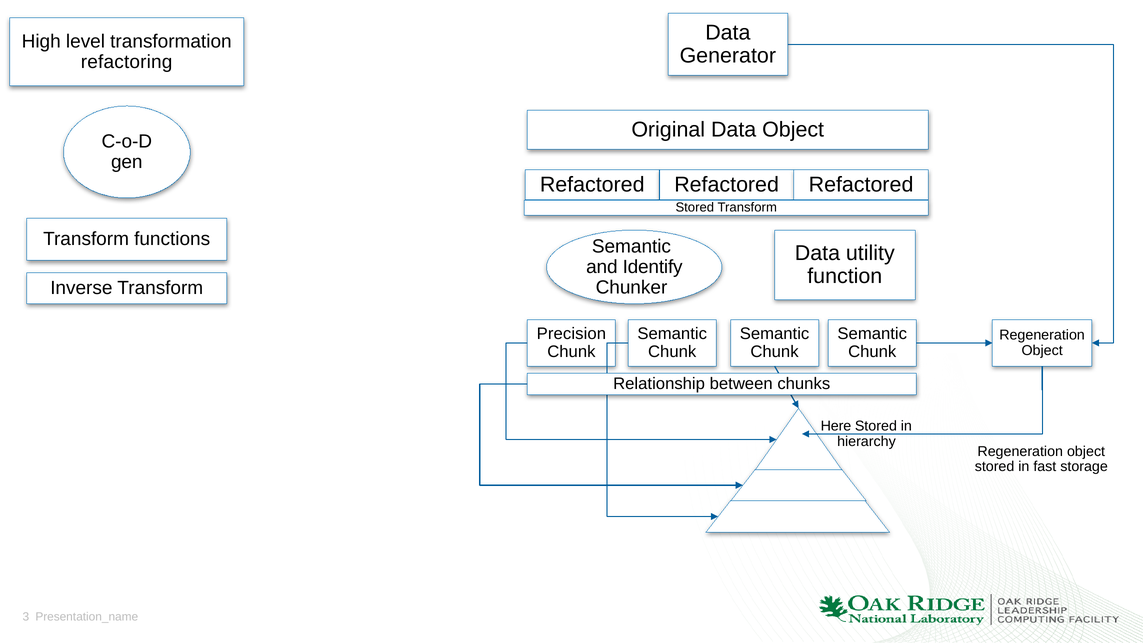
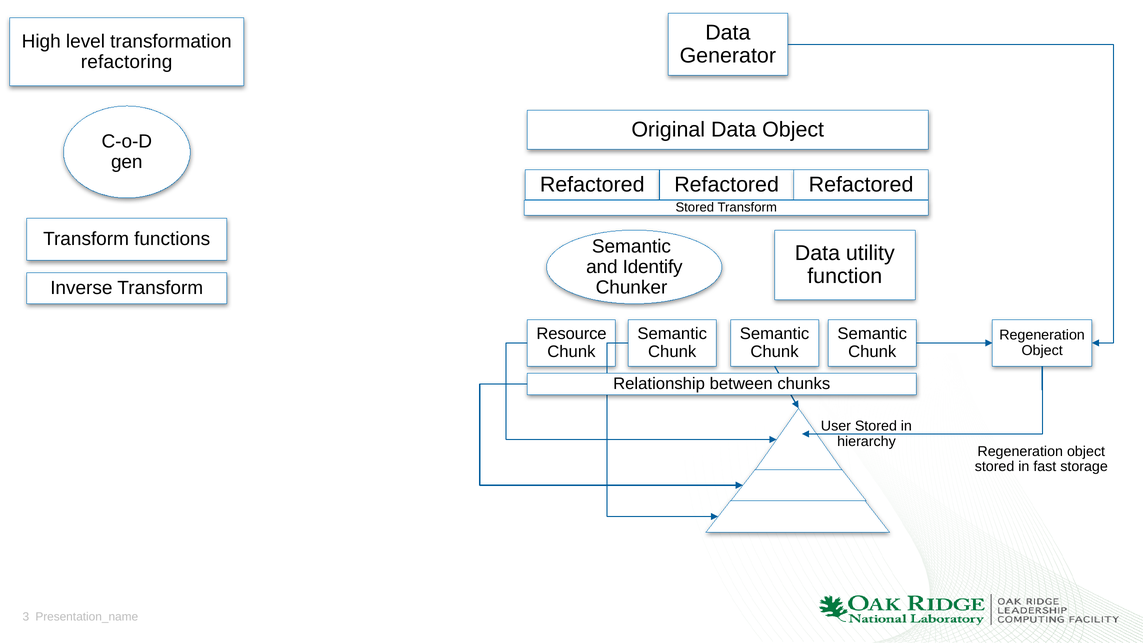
Precision: Precision -> Resource (572, 334)
Here: Here -> User (836, 426)
